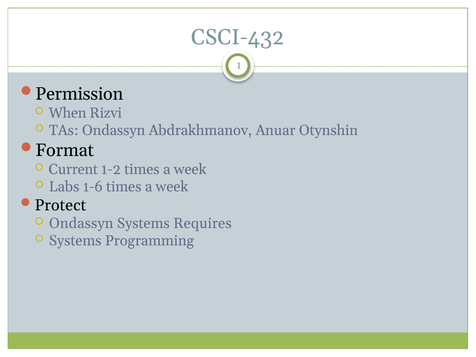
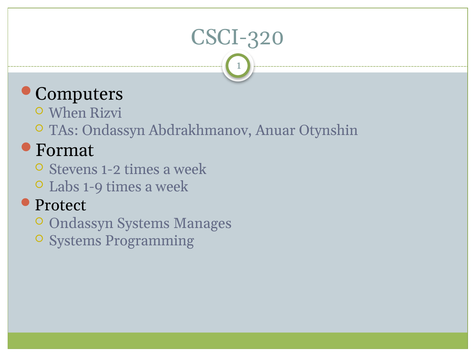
CSCI-432: CSCI-432 -> CSCI-320 (238, 37)
Permission: Permission -> Computers (79, 94)
Current: Current -> Stevens (73, 169)
1-6: 1-6 -> 1-9 (93, 187)
Requires: Requires -> Manages (203, 223)
